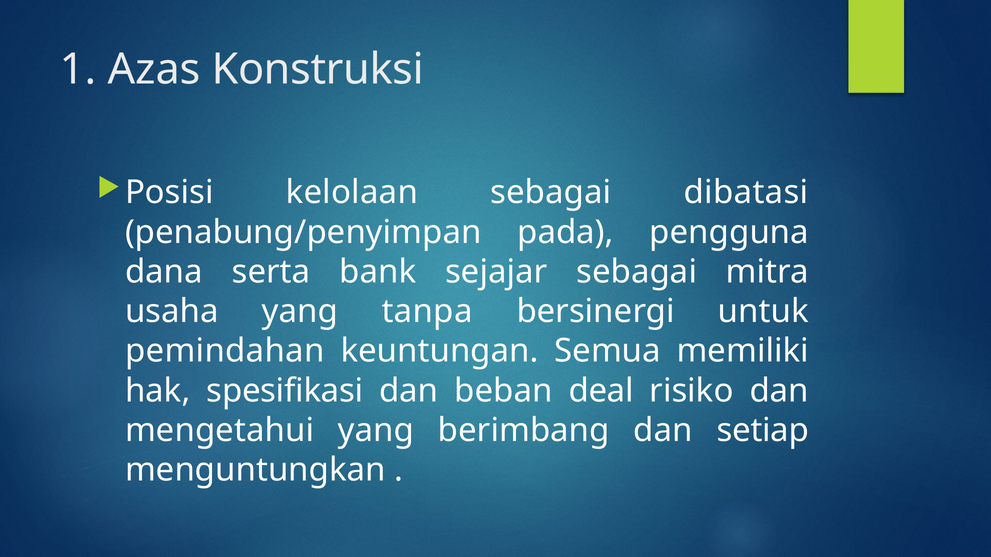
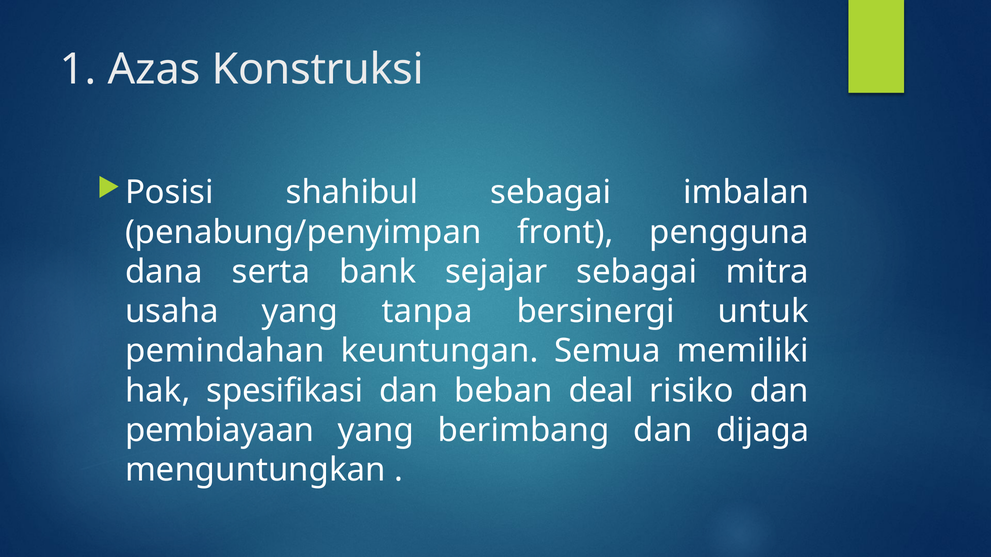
kelolaan: kelolaan -> shahibul (352, 193)
dibatasi: dibatasi -> imbalan (746, 193)
pada: pada -> front (565, 232)
mengetahui: mengetahui -> pembiayaan (220, 431)
setiap: setiap -> dijaga (763, 431)
